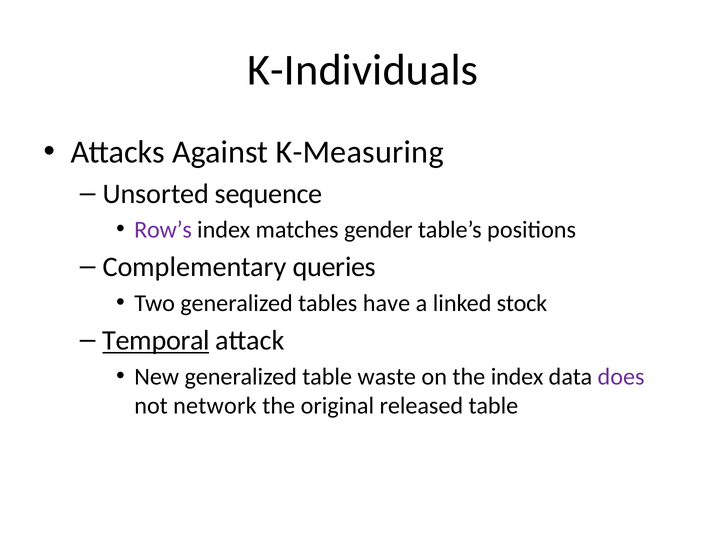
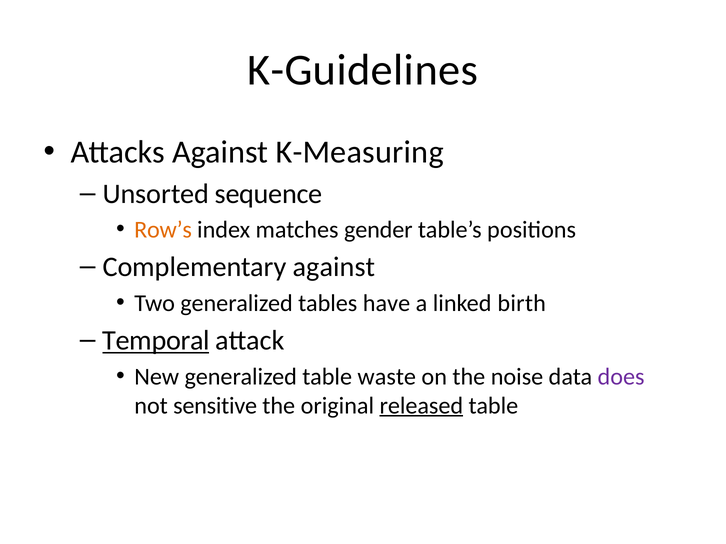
K-Individuals: K-Individuals -> K-Guidelines (363, 70)
Row’s colour: purple -> orange (163, 230)
Complementary queries: queries -> against (334, 267)
stock: stock -> birth (522, 303)
the index: index -> noise (517, 377)
network: network -> sensitive (215, 406)
released underline: none -> present (421, 406)
